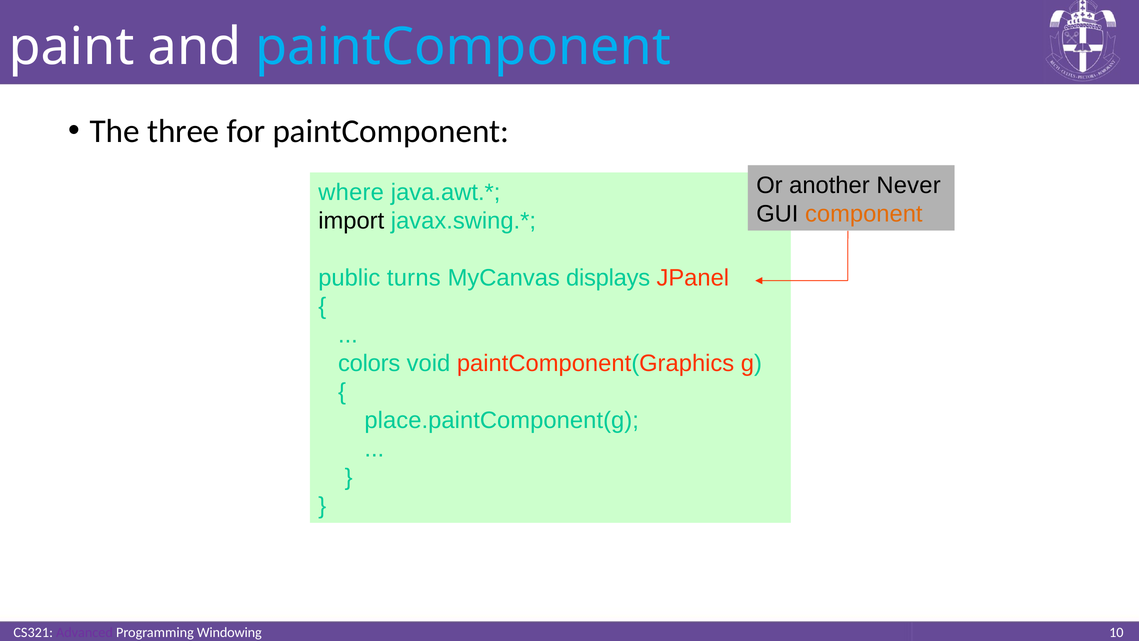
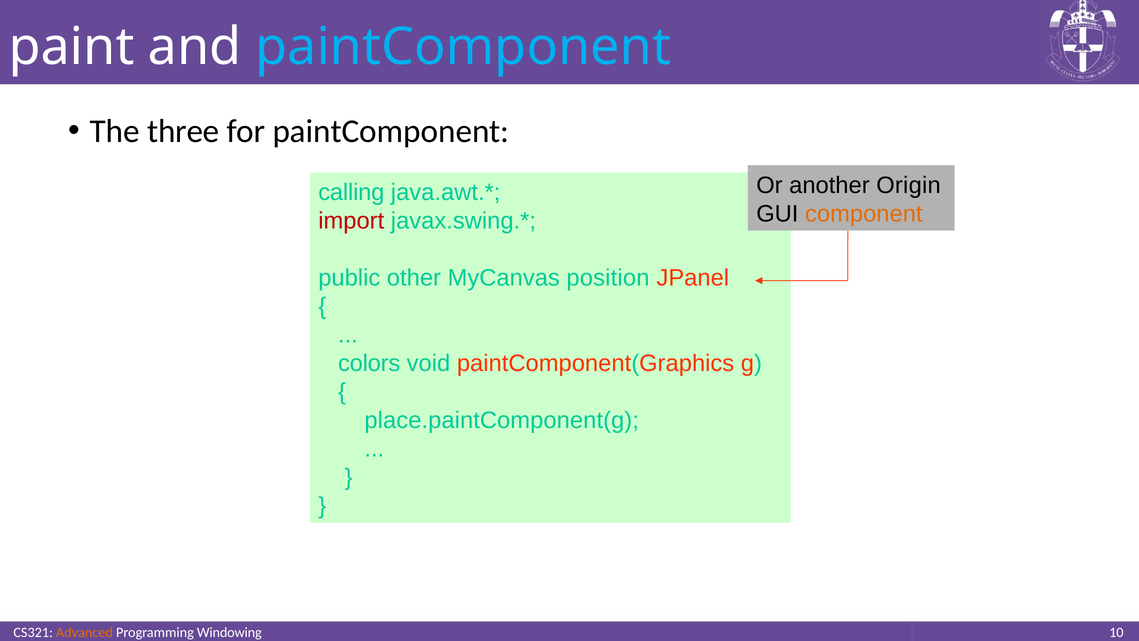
Never: Never -> Origin (909, 185)
where: where -> calling (351, 192)
import colour: black -> red (351, 221)
turns: turns -> other (414, 278)
displays: displays -> position (608, 278)
Advanced colour: purple -> orange (84, 632)
